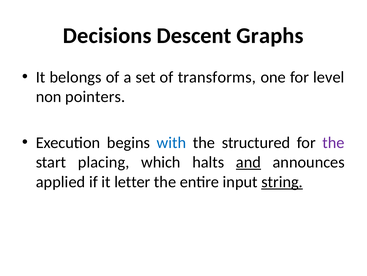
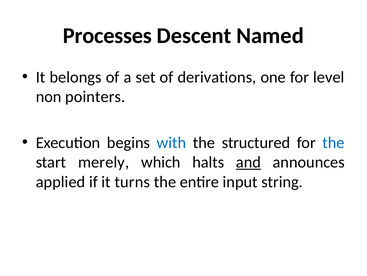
Decisions: Decisions -> Processes (107, 36)
Graphs: Graphs -> Named (270, 36)
transforms: transforms -> derivations (217, 77)
the colour: purple -> blue (334, 142)
placing: placing -> merely (104, 162)
letter: letter -> turns (132, 181)
string underline: present -> none (282, 181)
